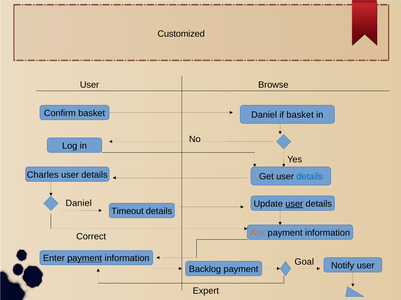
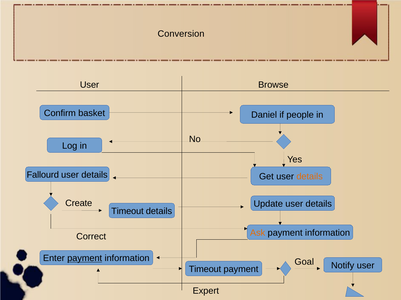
Customized: Customized -> Conversion (181, 34)
if basket: basket -> people (300, 115)
Charles: Charles -> Fallourd (43, 175)
details colour: blue -> orange (310, 177)
Daniel: Daniel -> Create (79, 203)
user underline: present -> none (294, 204)
Backlog: Backlog -> Timeout (205, 270)
